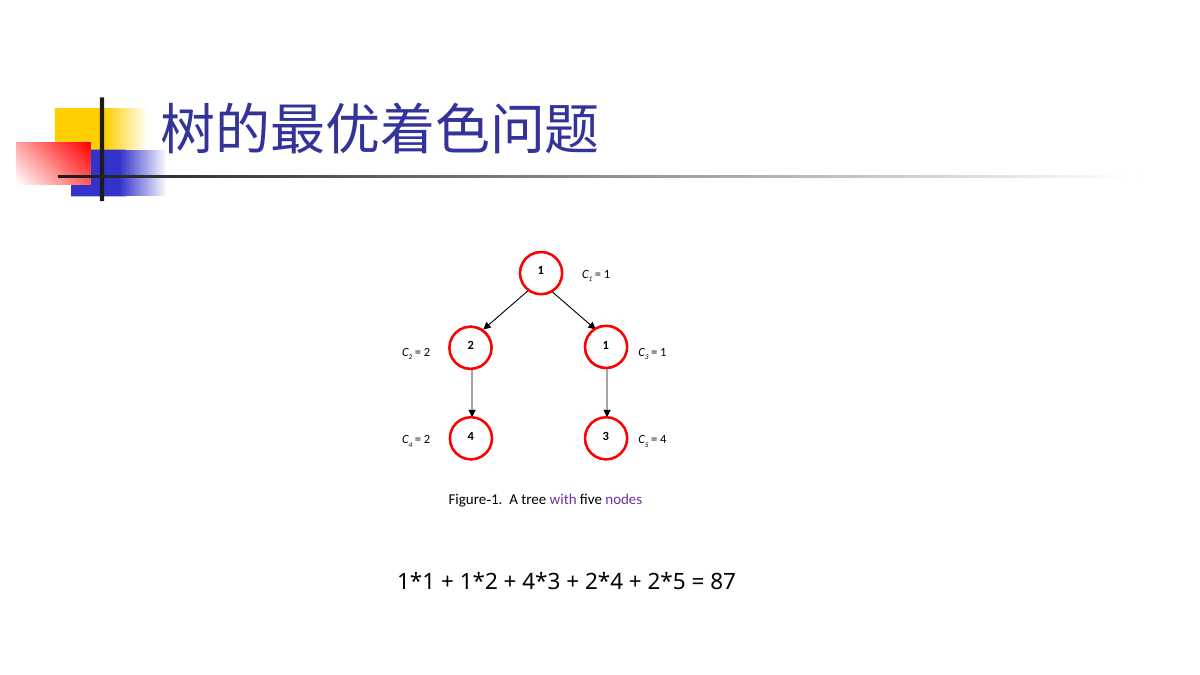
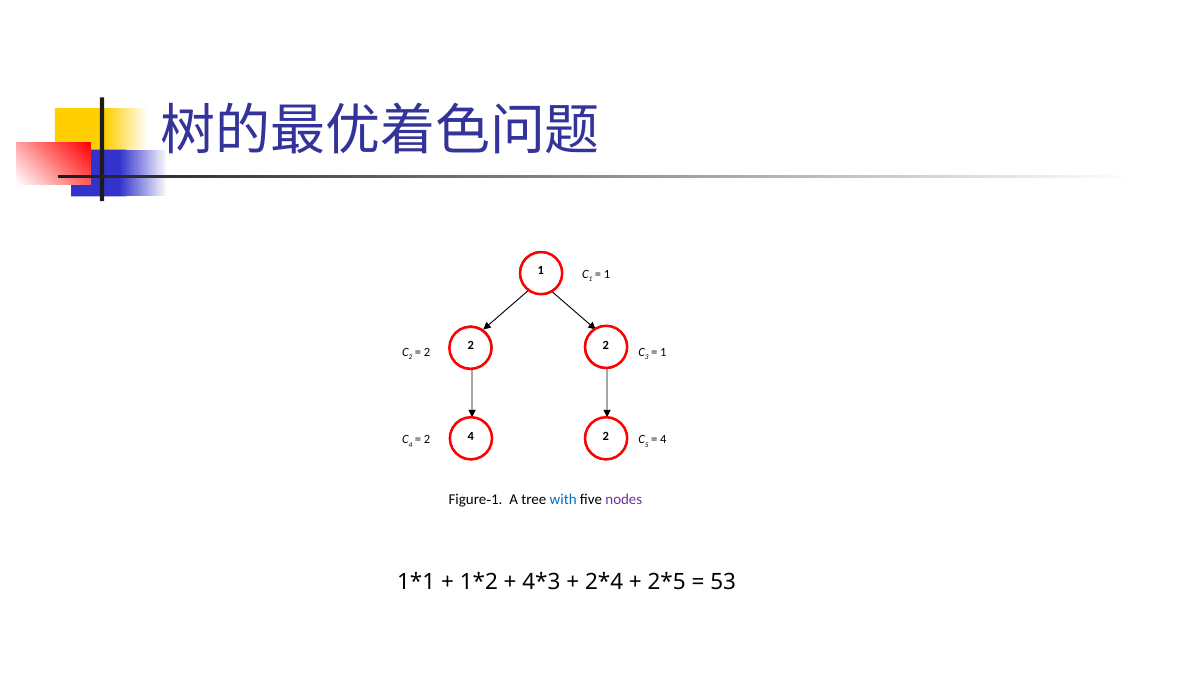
2 1: 1 -> 2 (606, 345)
4 3: 3 -> 2 (606, 436)
with colour: purple -> blue (563, 500)
87: 87 -> 53 (723, 582)
